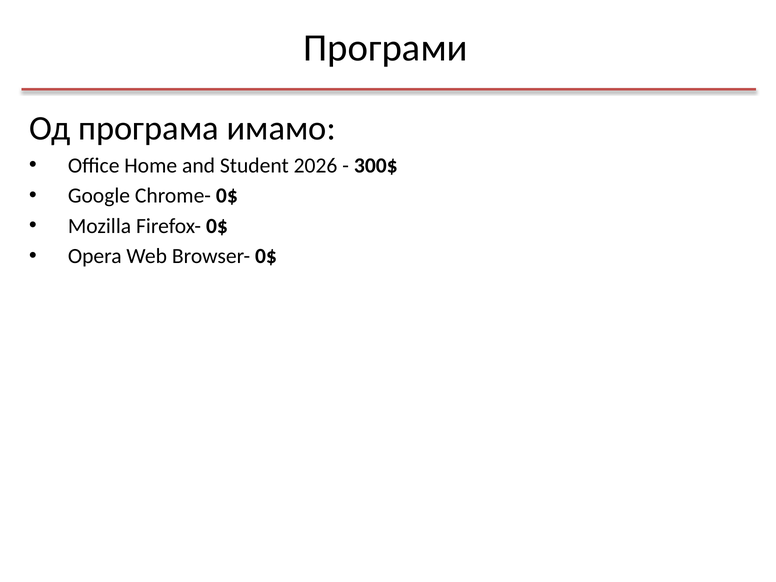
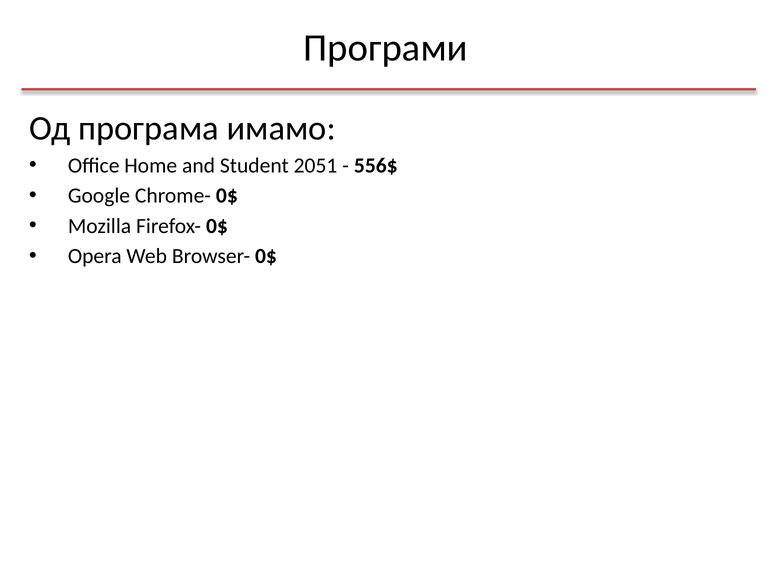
2026: 2026 -> 2051 (316, 166)
300$: 300$ -> 556$ (376, 166)
